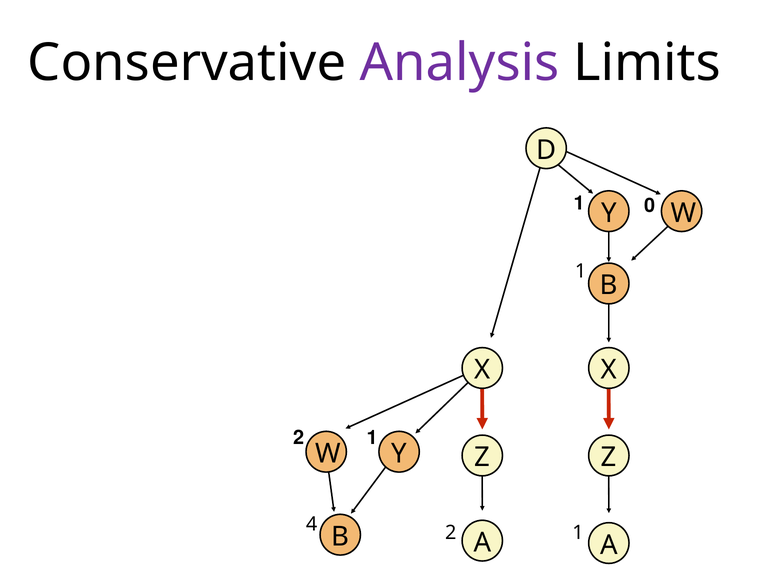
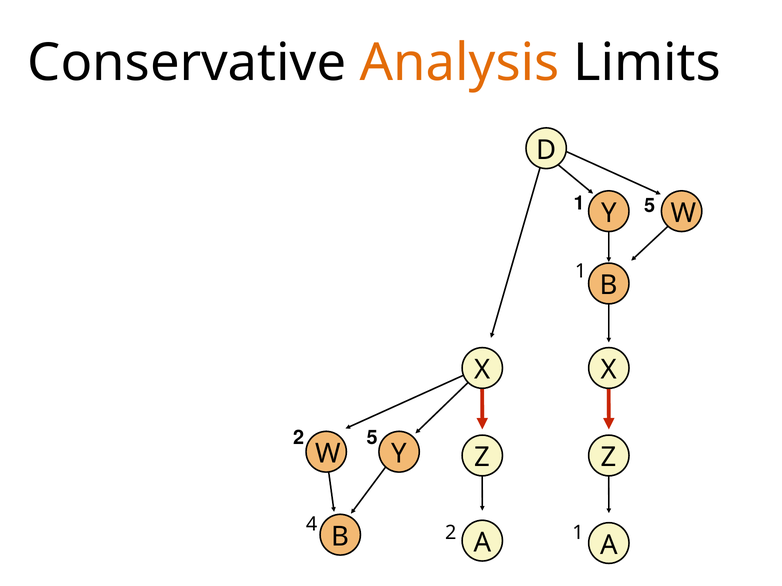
Analysis colour: purple -> orange (460, 63)
1 0: 0 -> 5 (650, 206)
2 1: 1 -> 5 (372, 438)
